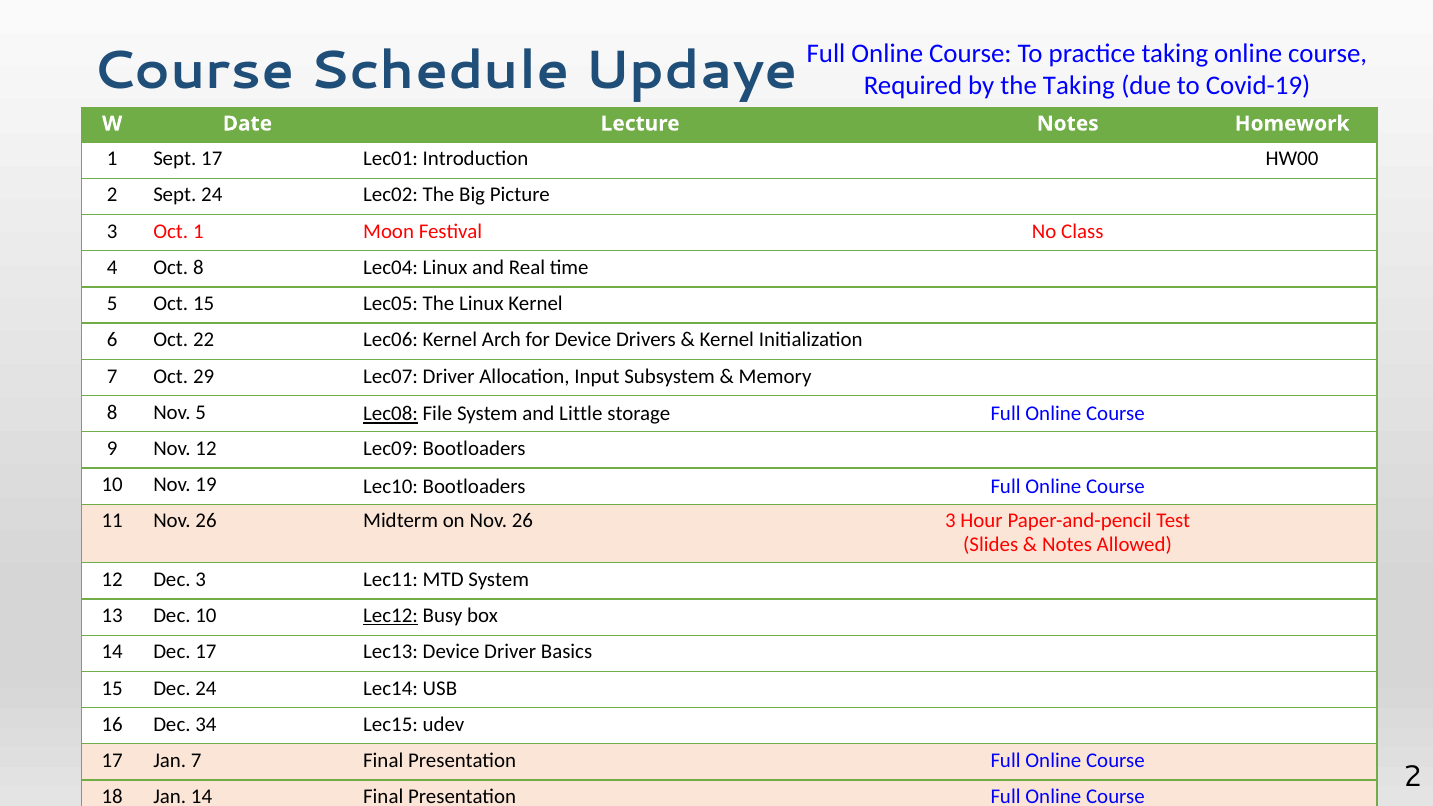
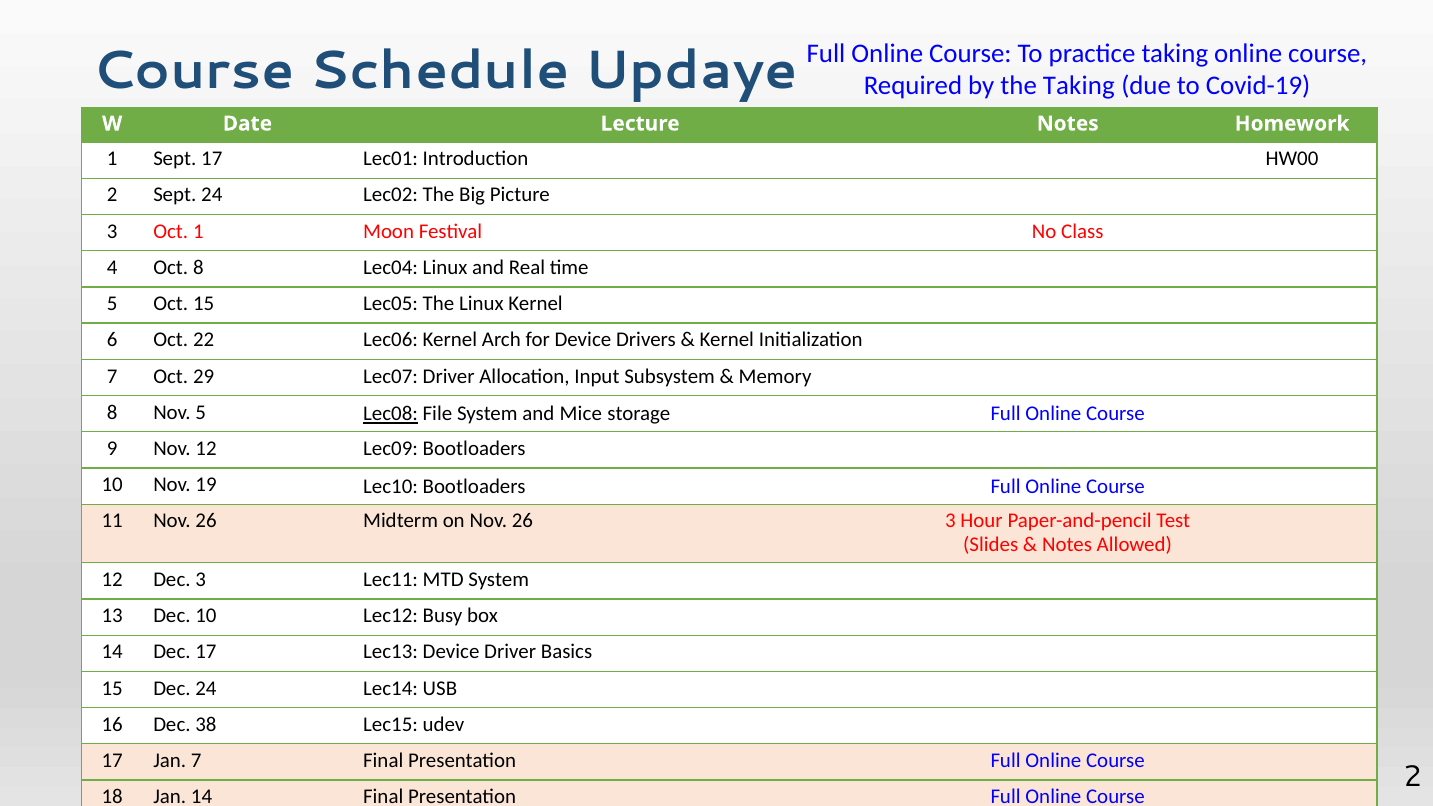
Little: Little -> Mice (581, 414)
Lec12 underline: present -> none (391, 616)
34: 34 -> 38 (206, 725)
